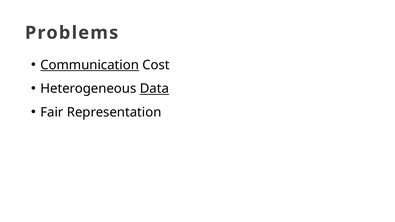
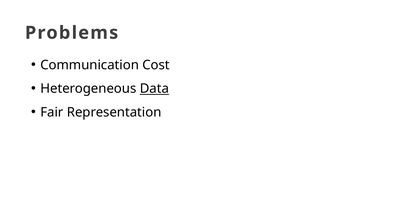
Communication underline: present -> none (90, 65)
